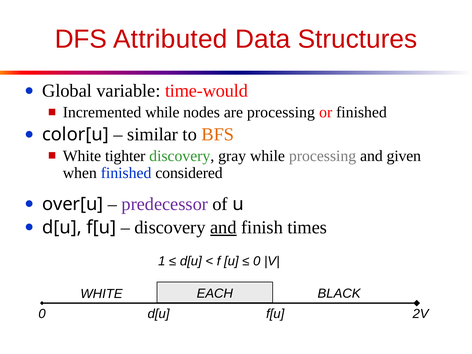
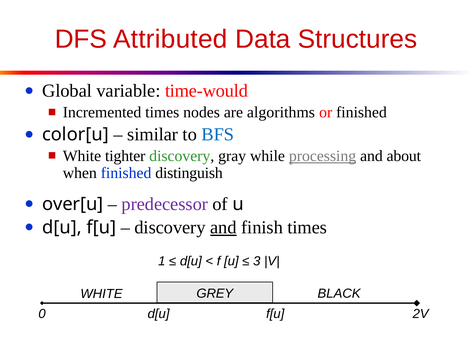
Incremented while: while -> times (162, 112)
are processing: processing -> algorithms (281, 112)
BFS colour: orange -> blue (218, 134)
processing underline: none -> present (323, 156)
given: given -> about (404, 156)
considered: considered -> distinguish (189, 173)
0: 0 -> 3 (257, 261)
EACH: EACH -> GREY (215, 293)
